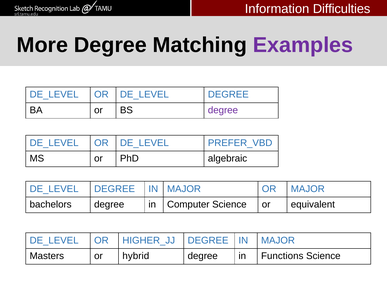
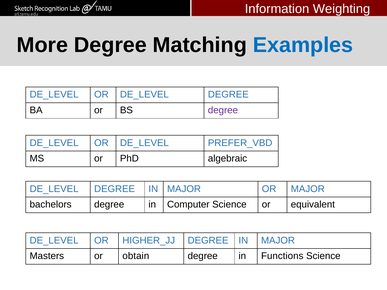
Difficulties: Difficulties -> Weighting (342, 9)
Examples colour: purple -> blue (303, 45)
hybrid: hybrid -> obtain (136, 256)
